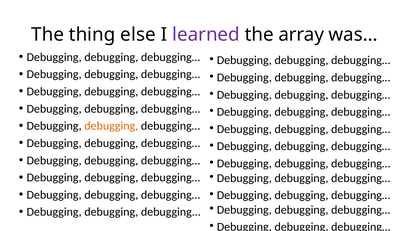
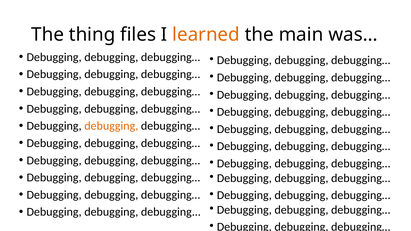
else: else -> files (138, 35)
learned colour: purple -> orange (206, 35)
array: array -> main (301, 35)
